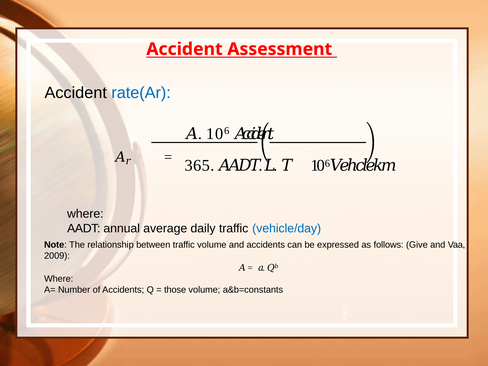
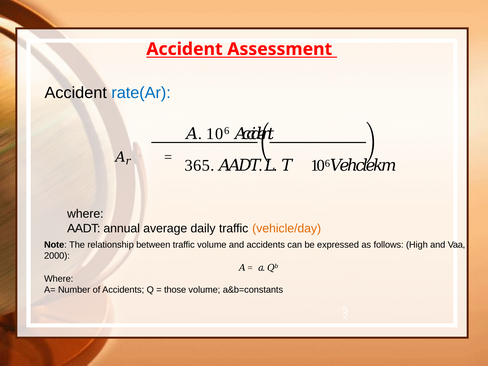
vehicle/day colour: blue -> orange (287, 228)
Give: Give -> High (417, 245)
2009: 2009 -> 2000 (57, 256)
